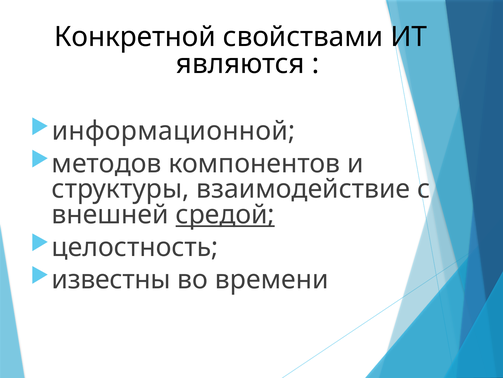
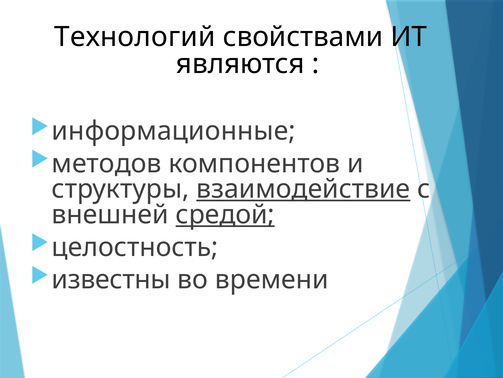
Конкретной: Конкретной -> Технологий (135, 37)
информационной: информационной -> информационные (174, 131)
взаимодействие underline: none -> present (303, 189)
